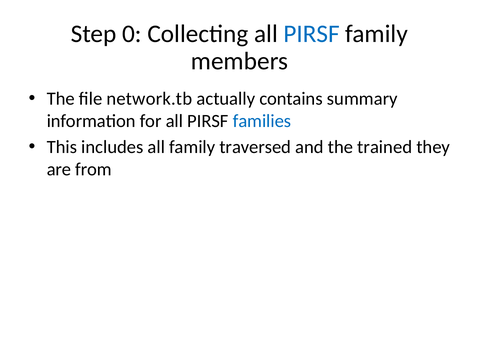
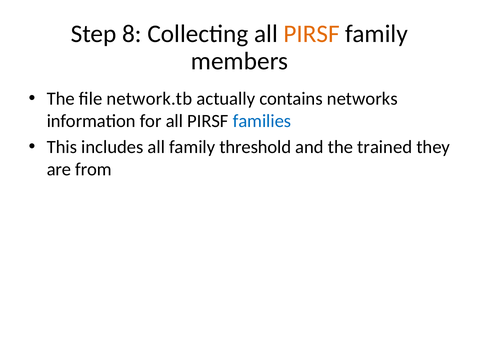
0: 0 -> 8 (132, 34)
PIRSF colour: blue -> orange (312, 34)
summary: summary -> networks (362, 99)
traversed: traversed -> threshold (255, 147)
